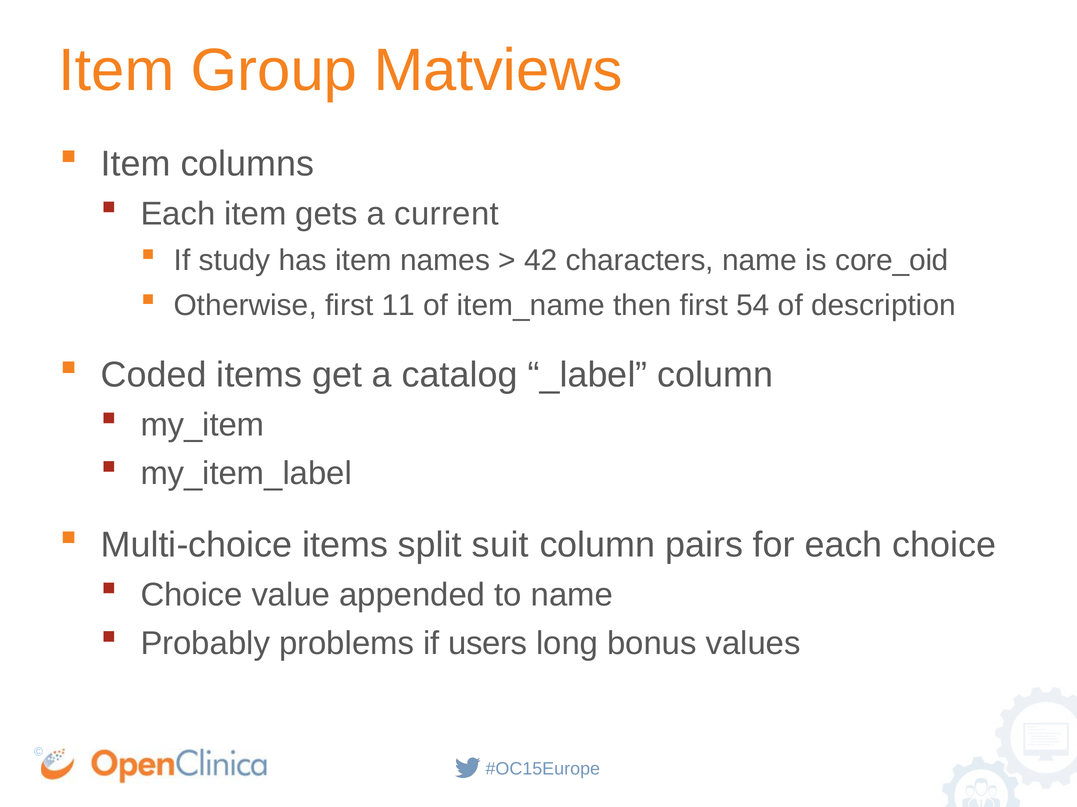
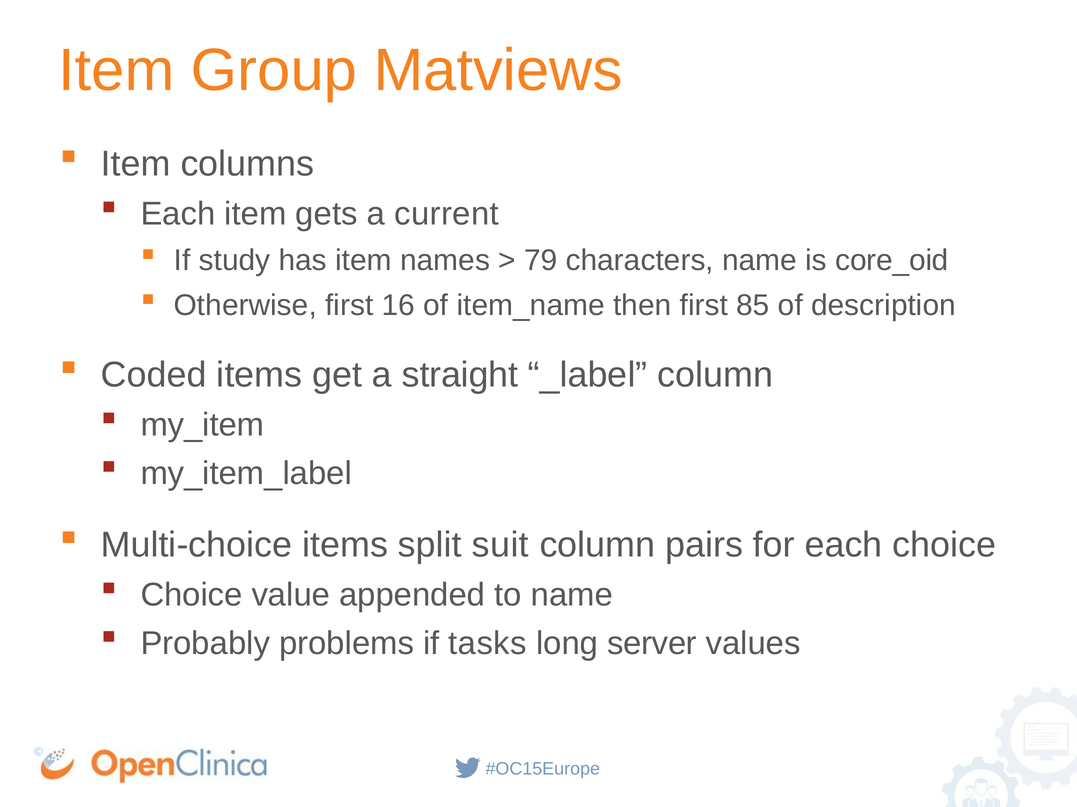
42: 42 -> 79 (541, 261)
11: 11 -> 16 (398, 306)
54: 54 -> 85 (753, 306)
catalog: catalog -> straight (460, 375)
users: users -> tasks (488, 644)
bonus: bonus -> server (652, 644)
